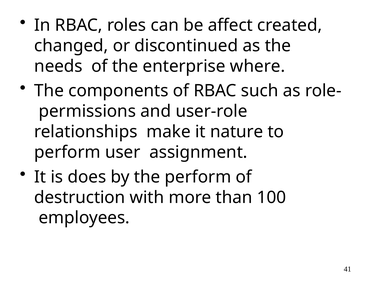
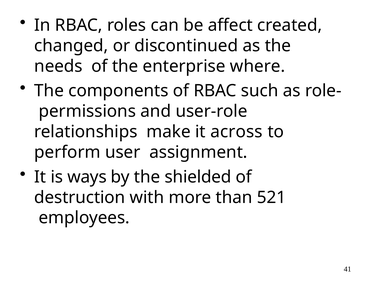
nature: nature -> across (236, 132)
does: does -> ways (87, 177)
the perform: perform -> shielded (198, 177)
100: 100 -> 521 (271, 197)
